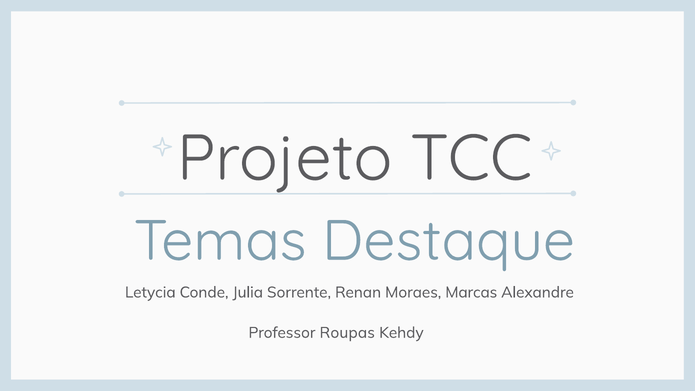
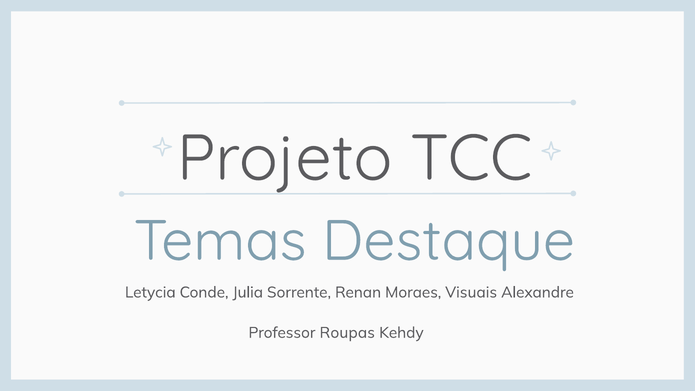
Marcas: Marcas -> Visuais (471, 292)
